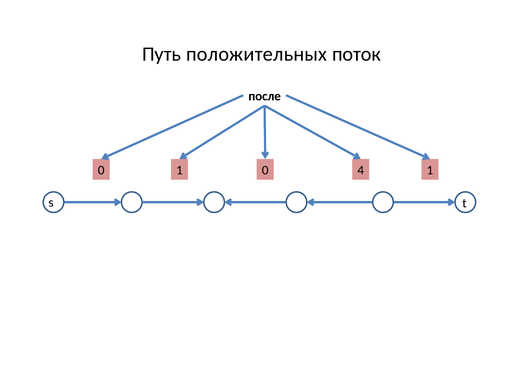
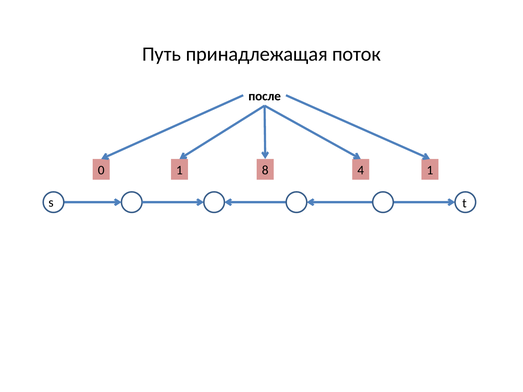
положительных: положительных -> принадлежащая (257, 54)
1 0: 0 -> 8 (265, 170)
